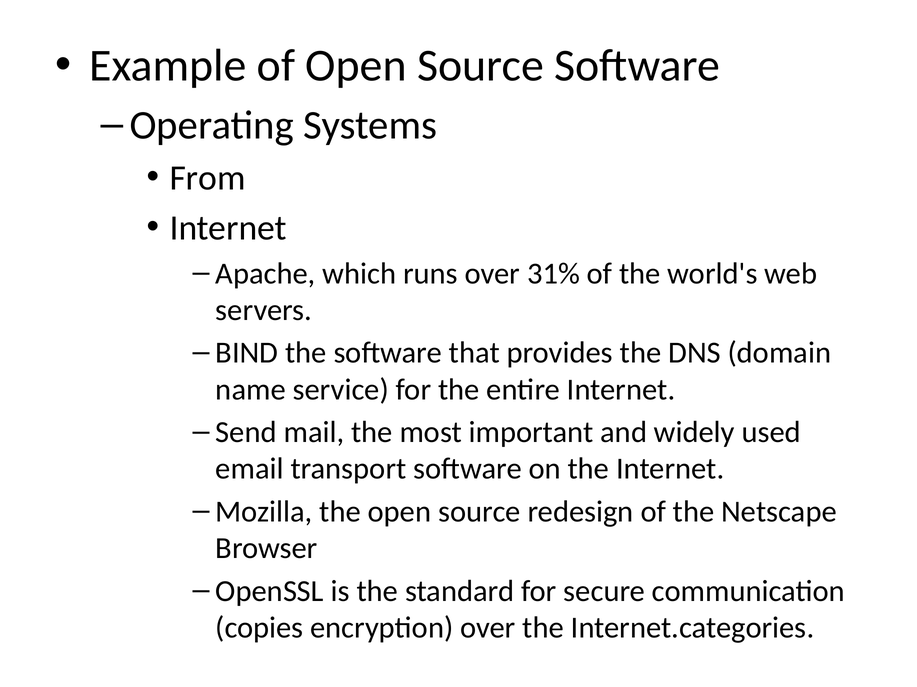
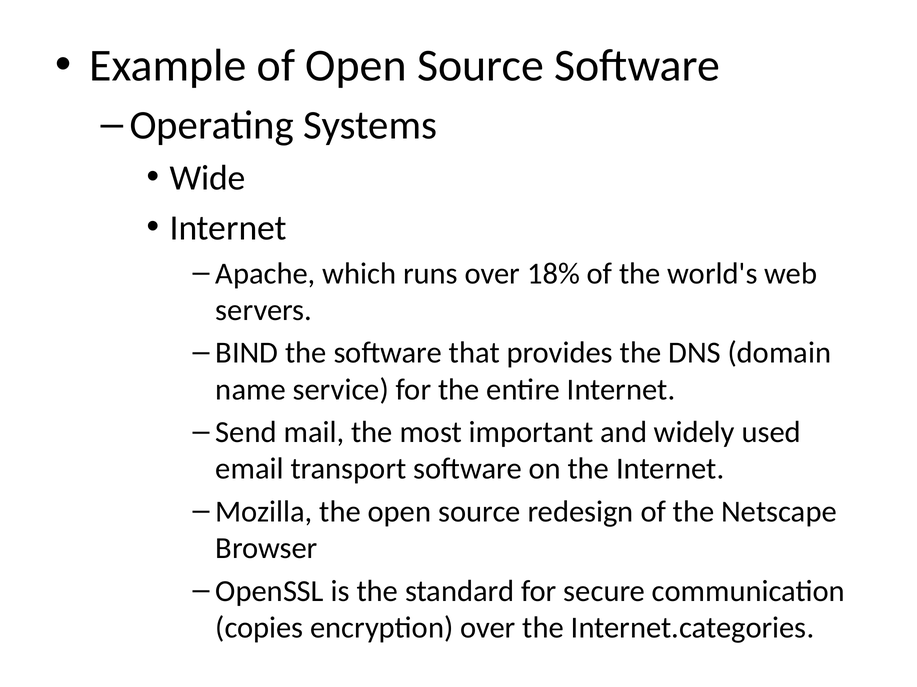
From: From -> Wide (208, 178)
31%: 31% -> 18% (553, 274)
